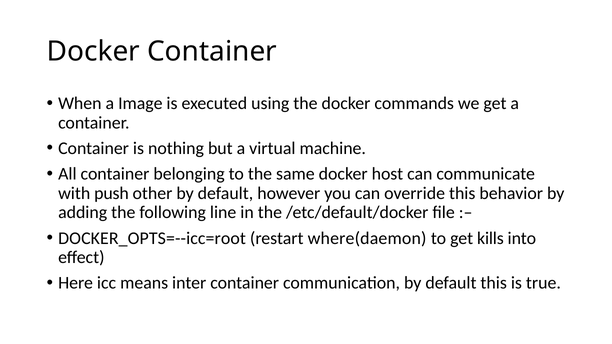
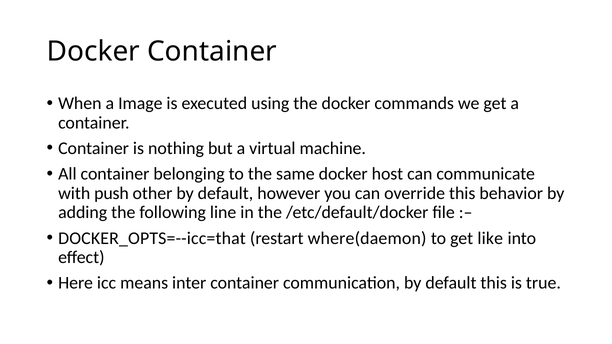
DOCKER_OPTS=--icc=root: DOCKER_OPTS=--icc=root -> DOCKER_OPTS=--icc=that (152, 238)
kills: kills -> like (490, 238)
